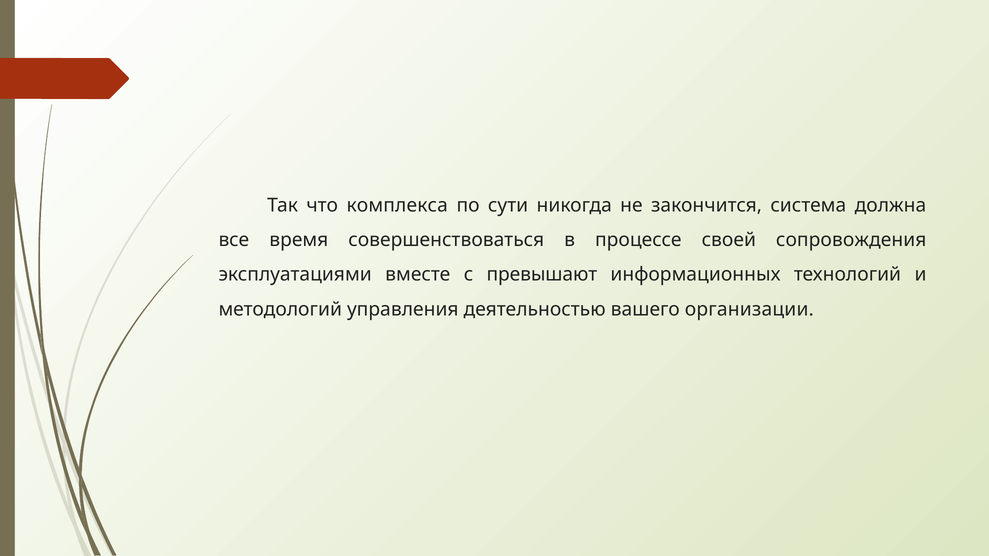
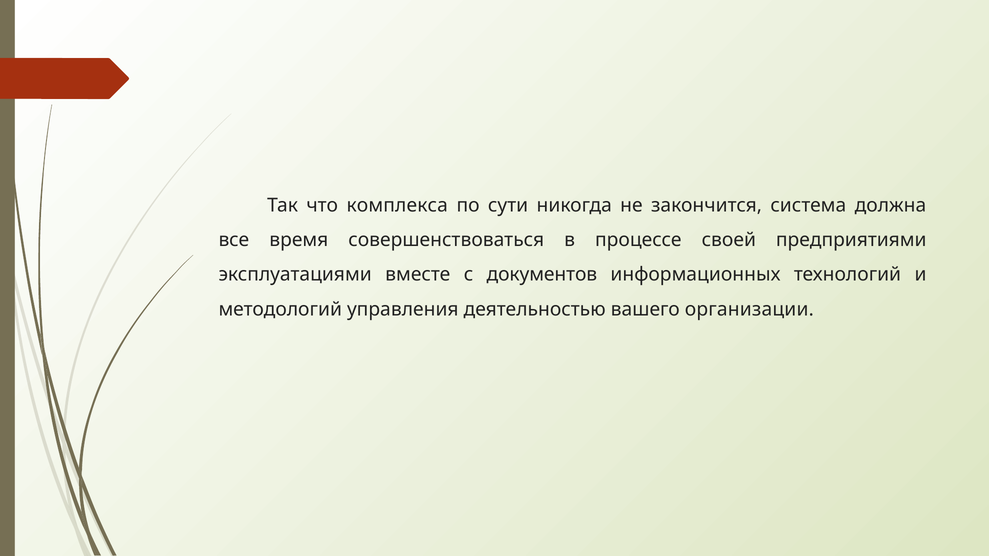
сопровождения: сопровождения -> предприятиями (851, 240)
превышают: превышают -> документов (542, 275)
